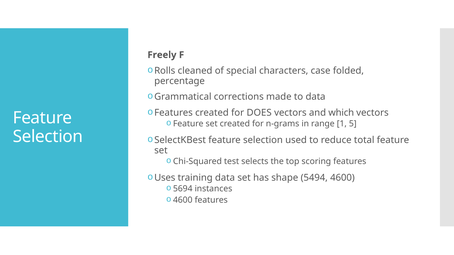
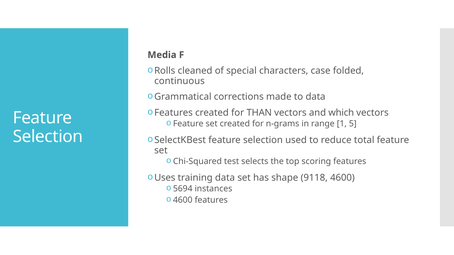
Freely: Freely -> Media (162, 55)
percentage: percentage -> continuous (180, 81)
DOES: DOES -> THAN (259, 113)
5494: 5494 -> 9118 (314, 178)
